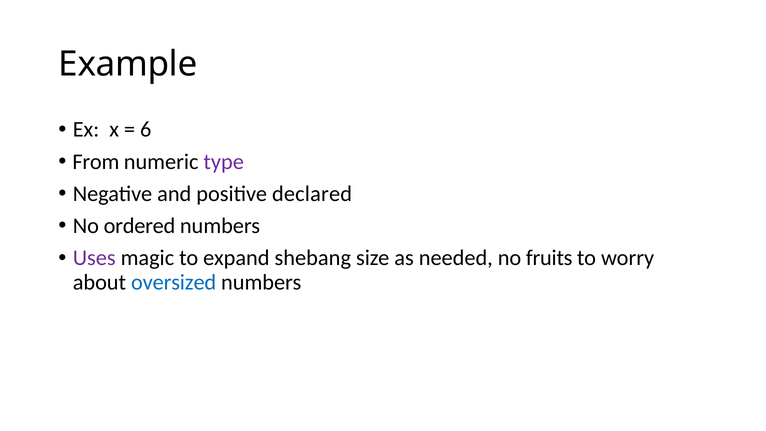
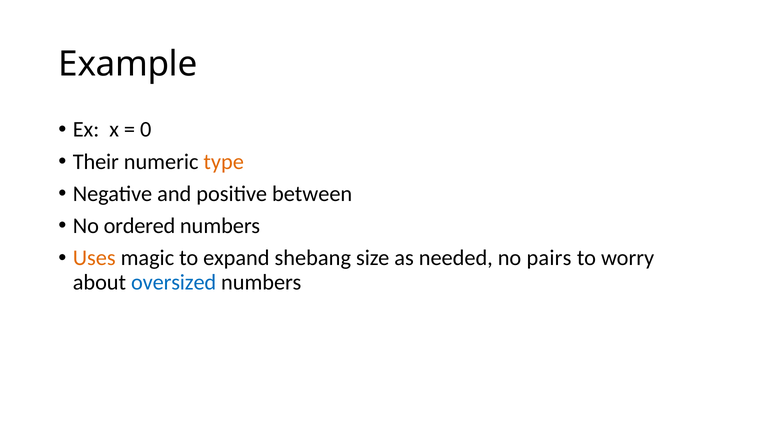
6: 6 -> 0 (146, 130)
From: From -> Their (96, 162)
type colour: purple -> orange (224, 162)
declared: declared -> between (312, 194)
Uses colour: purple -> orange (94, 258)
fruits: fruits -> pairs (549, 258)
